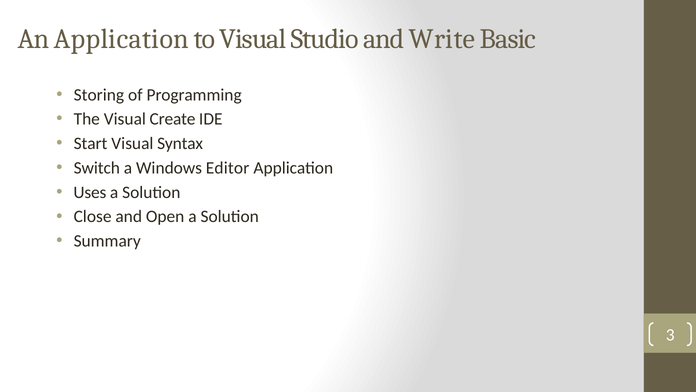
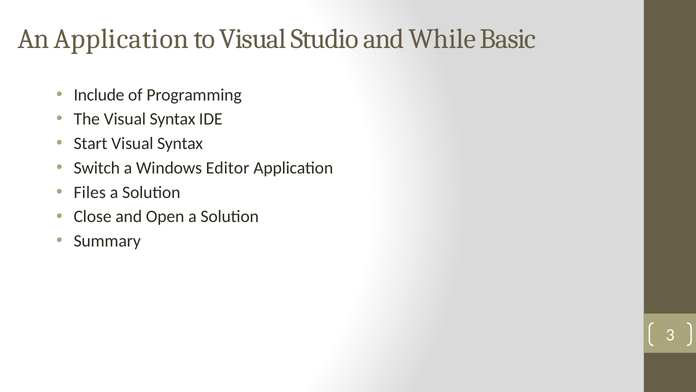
Write: Write -> While (442, 39)
Storing: Storing -> Include (99, 95)
The Visual Create: Create -> Syntax (173, 119)
Uses: Uses -> Files (90, 192)
